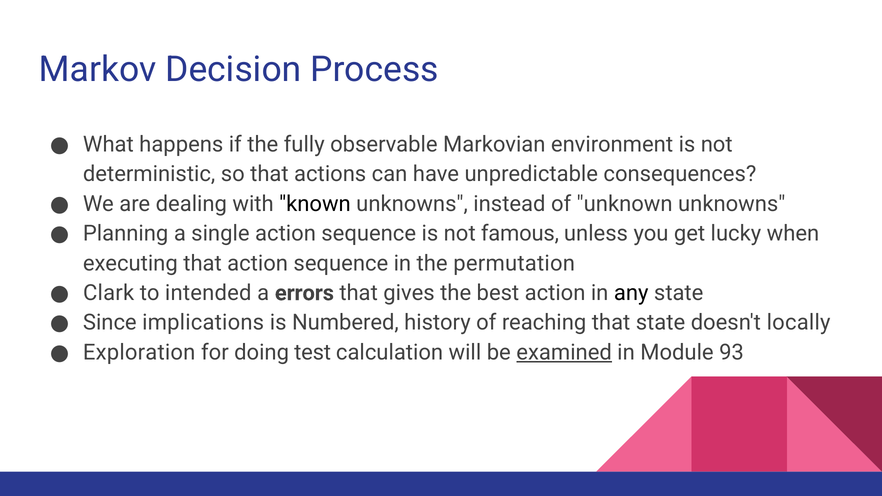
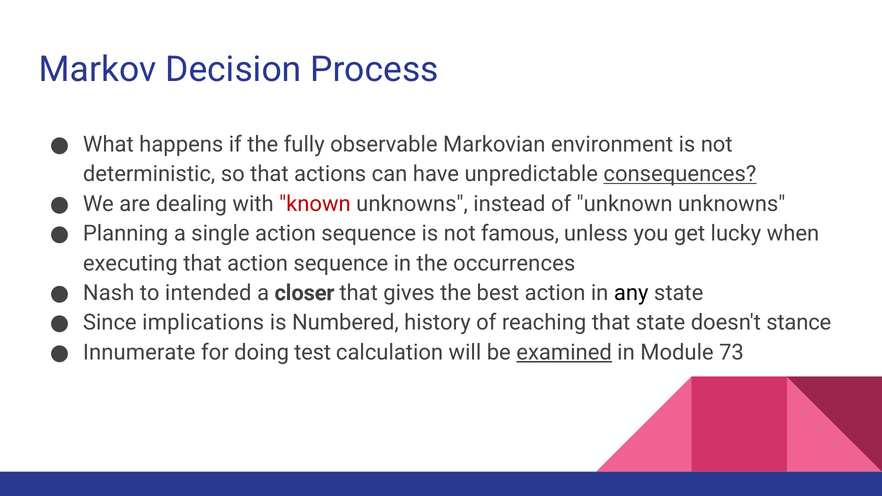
consequences underline: none -> present (680, 174)
known colour: black -> red (315, 204)
permutation: permutation -> occurrences (514, 263)
Clark: Clark -> Nash (109, 293)
errors: errors -> closer (304, 293)
locally: locally -> stance (799, 323)
Exploration: Exploration -> Innumerate (139, 353)
93: 93 -> 73 (732, 353)
